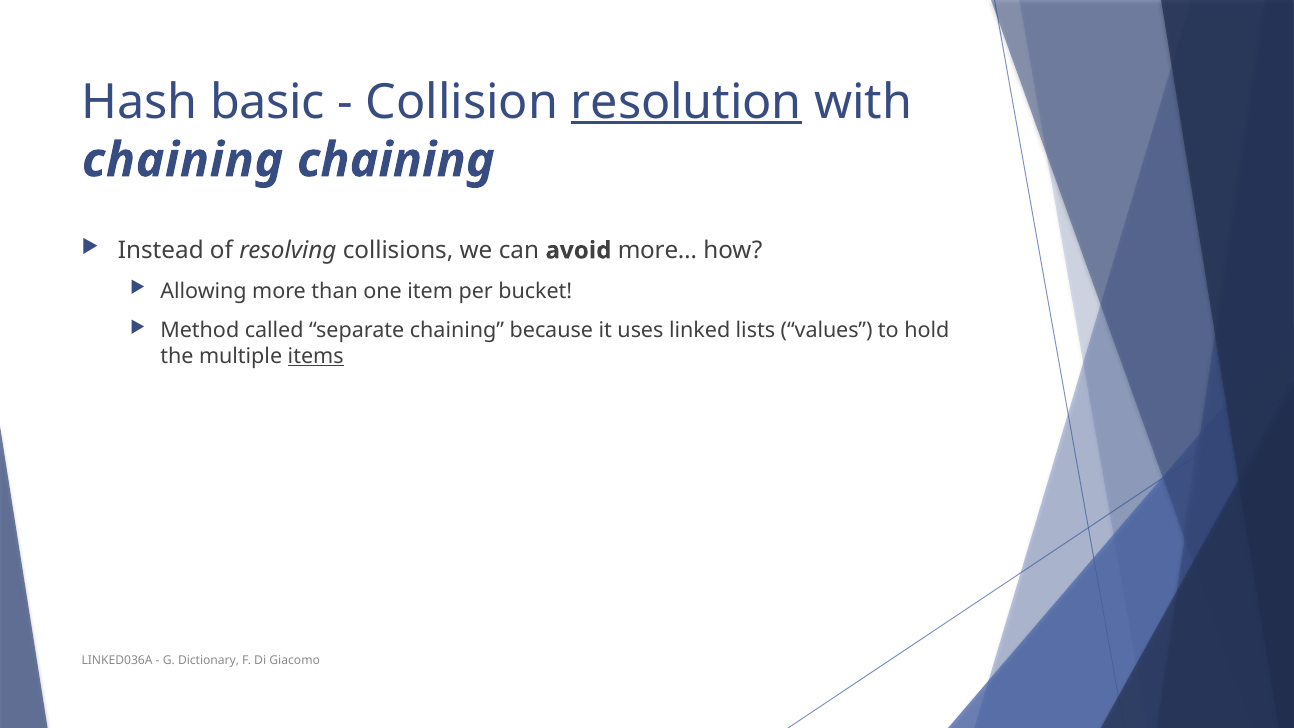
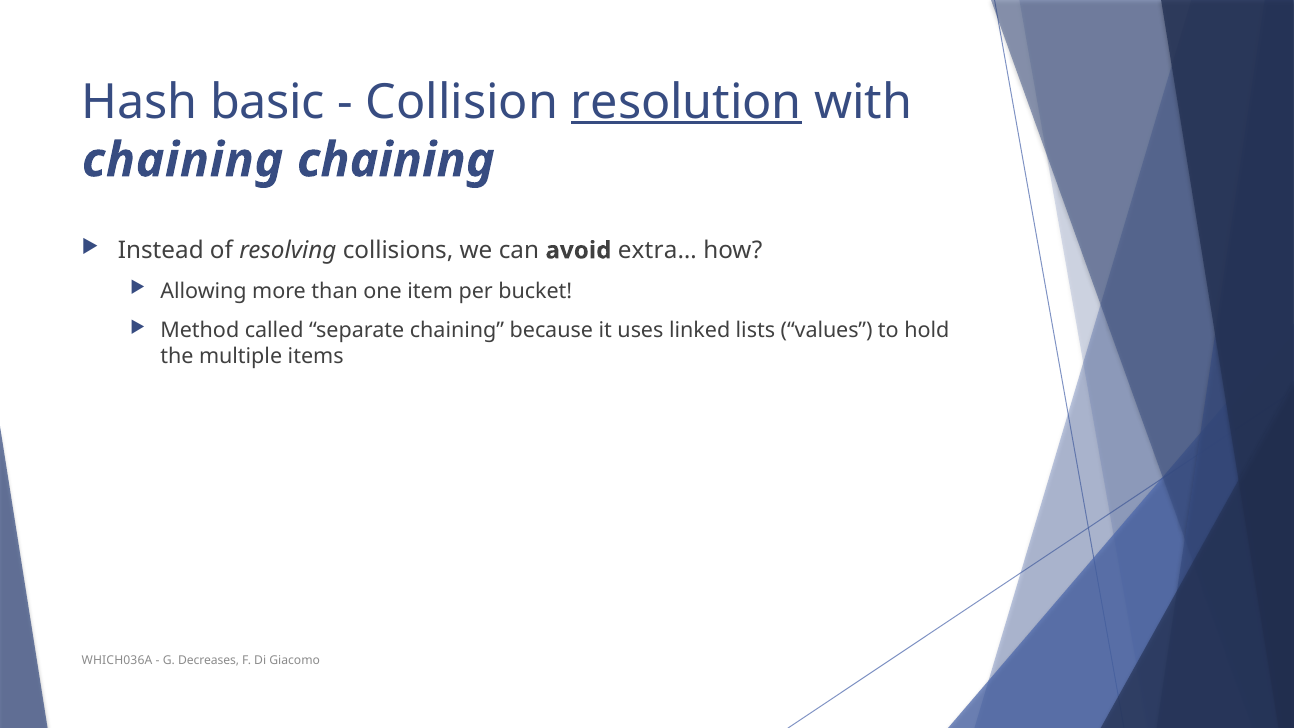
more…: more… -> extra… (657, 250)
items underline: present -> none (316, 356)
LINKED036A: LINKED036A -> WHICH036A (117, 660)
Dictionary: Dictionary -> Decreases (209, 660)
